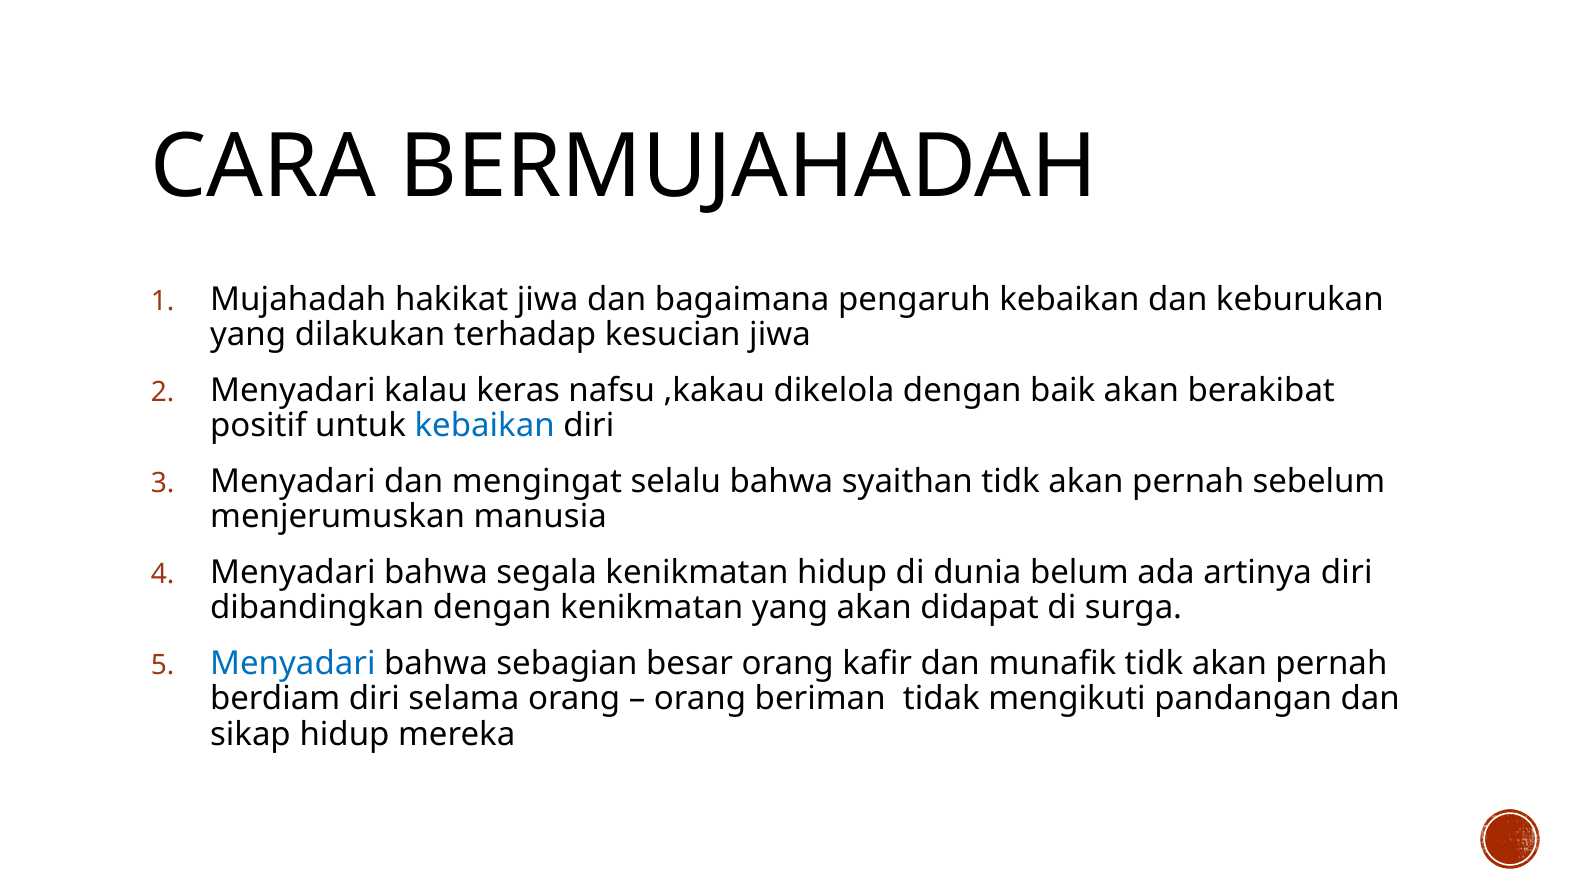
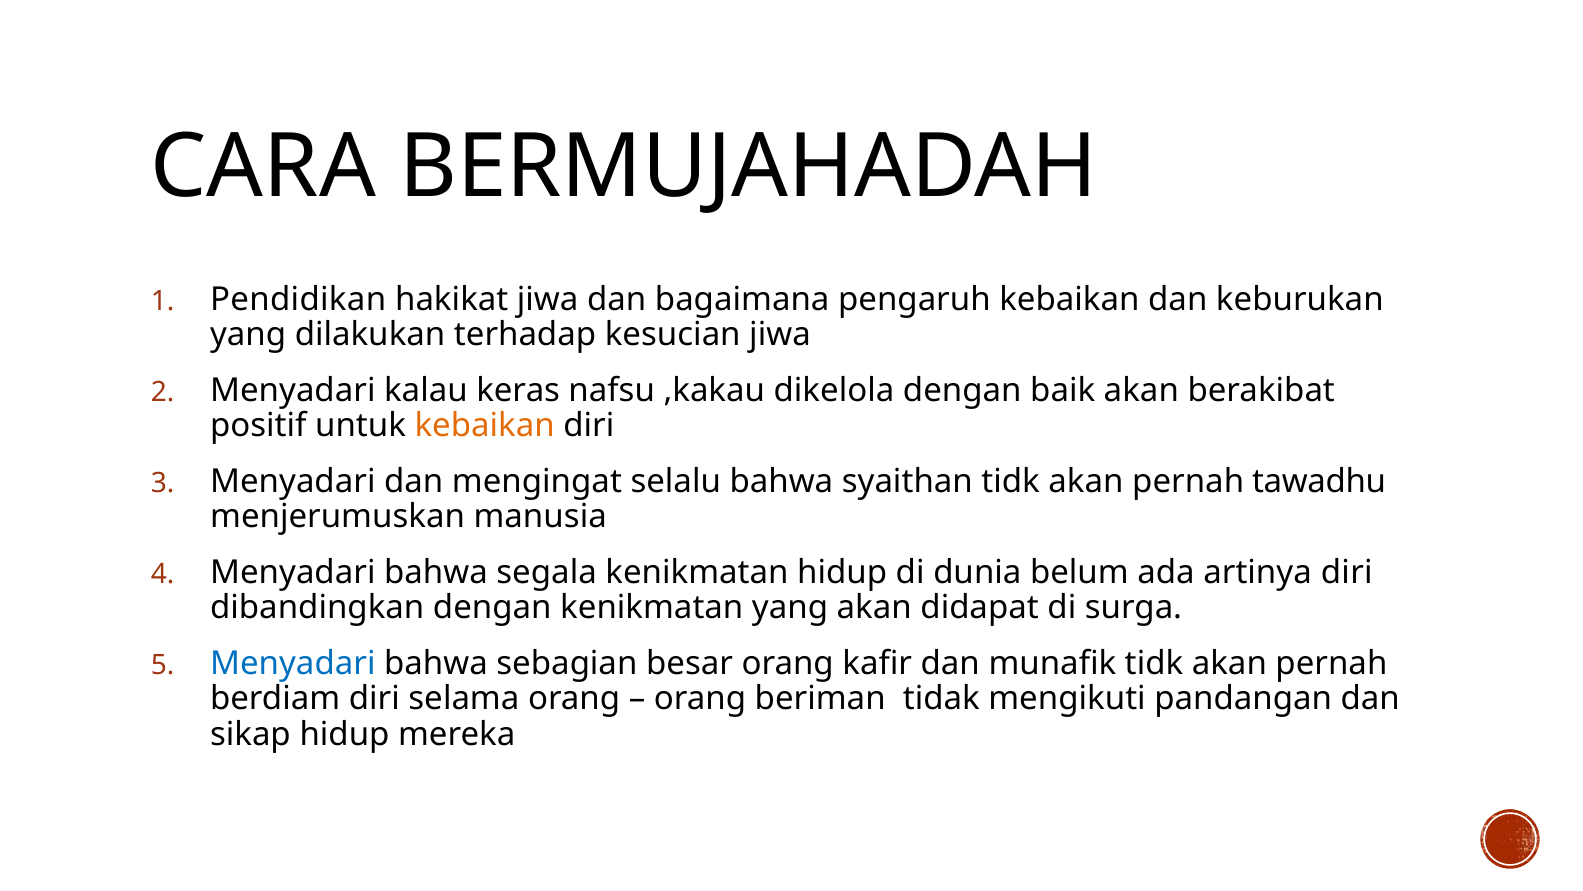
Mujahadah: Mujahadah -> Pendidikan (298, 299)
kebaikan colour: blue -> orange (485, 426)
sebelum: sebelum -> tawadhu (1319, 481)
